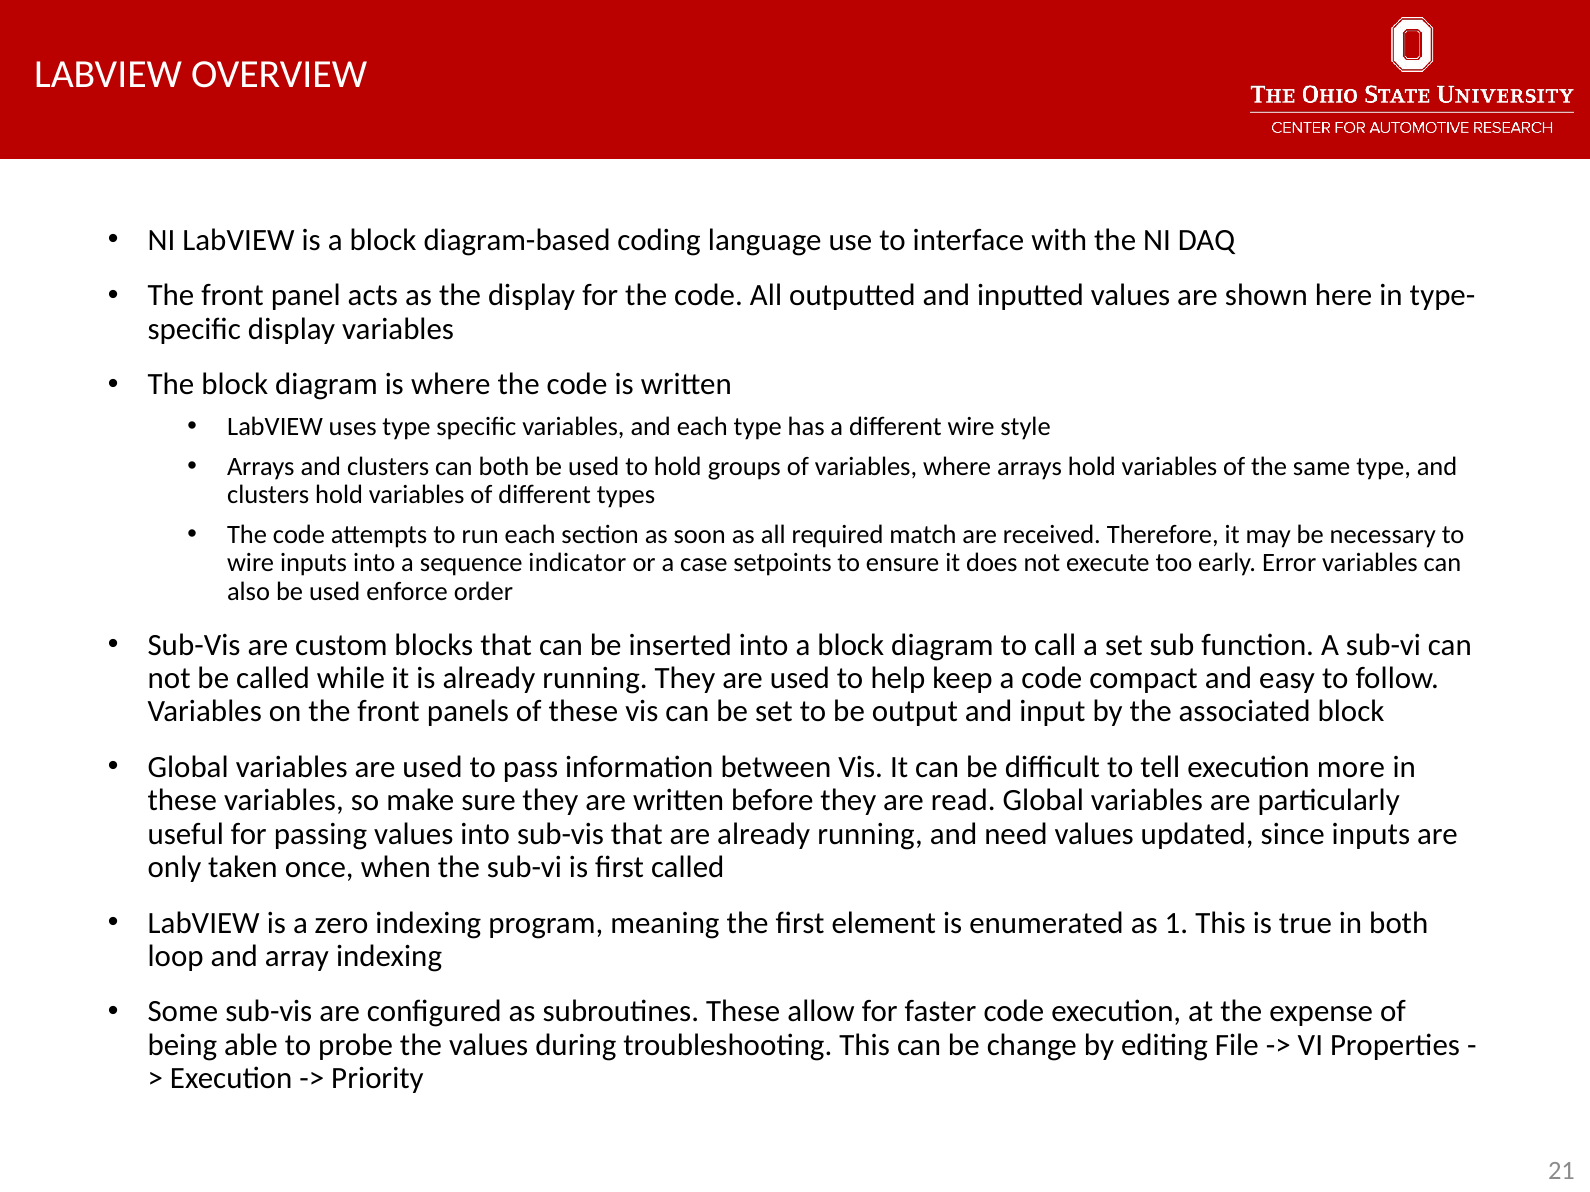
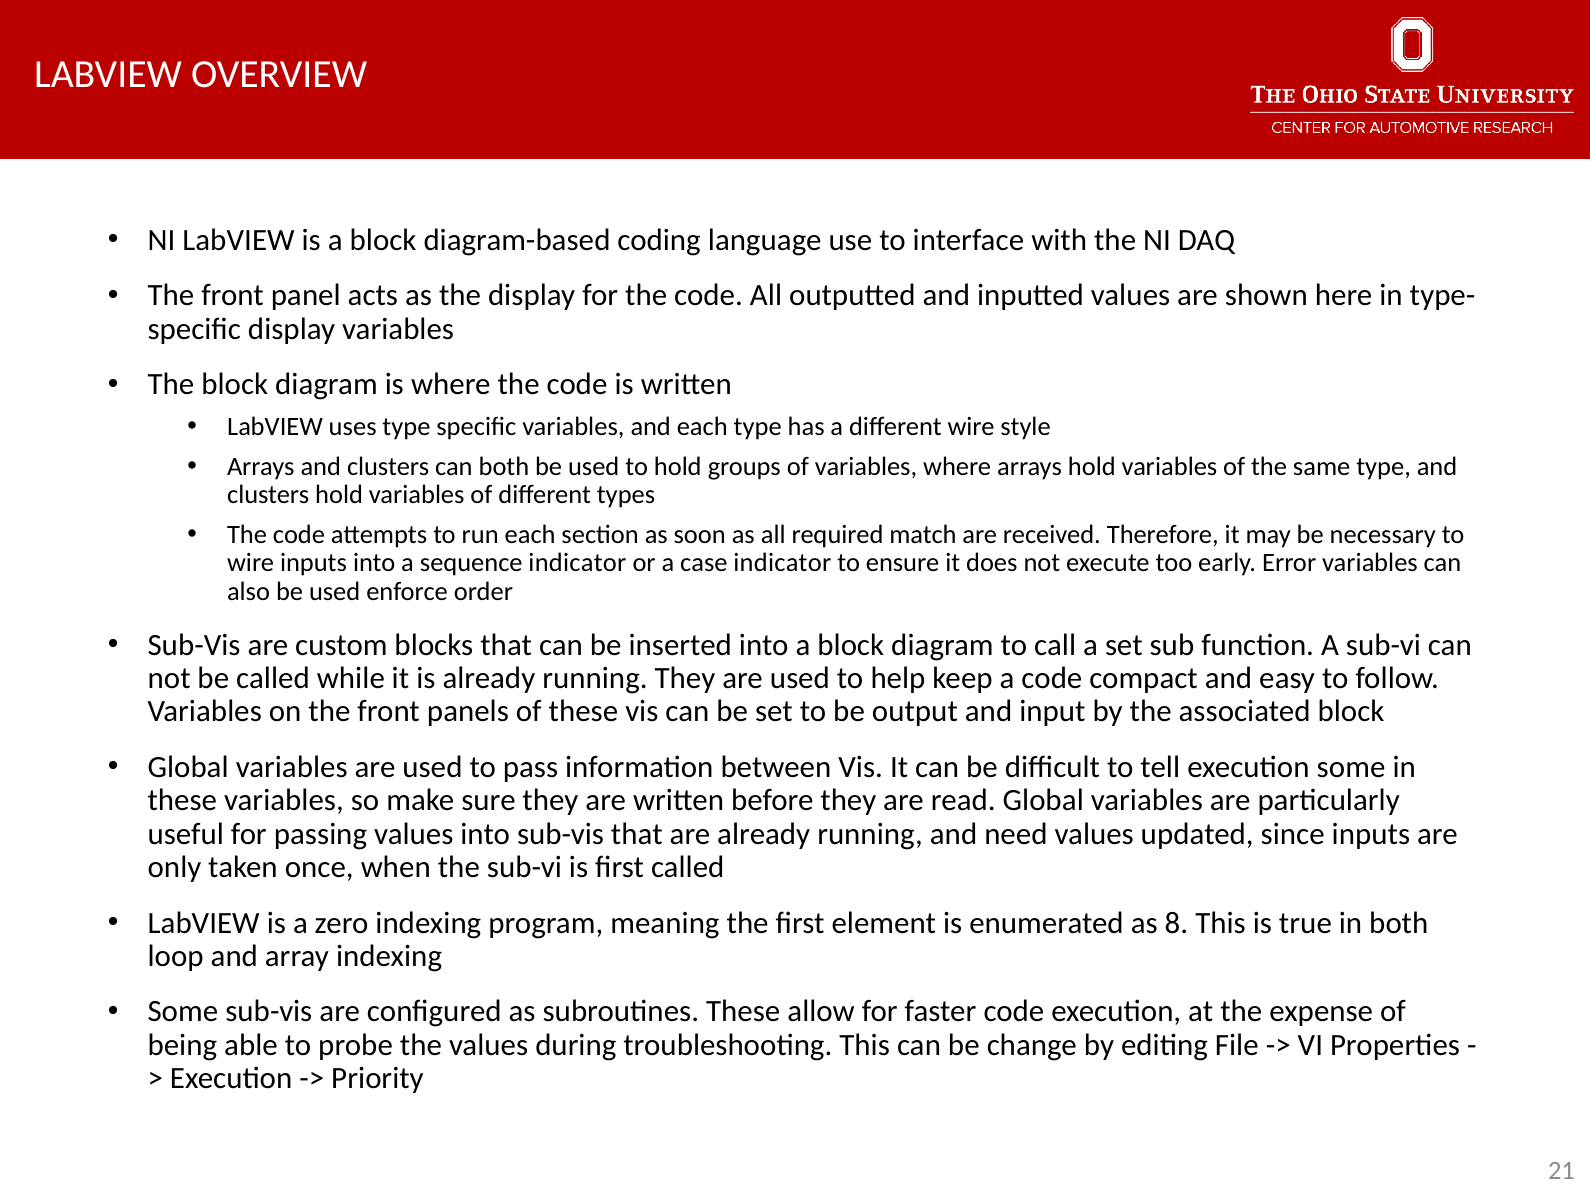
case setpoints: setpoints -> indicator (782, 563)
execution more: more -> some (1351, 767)
1: 1 -> 8 (1176, 923)
